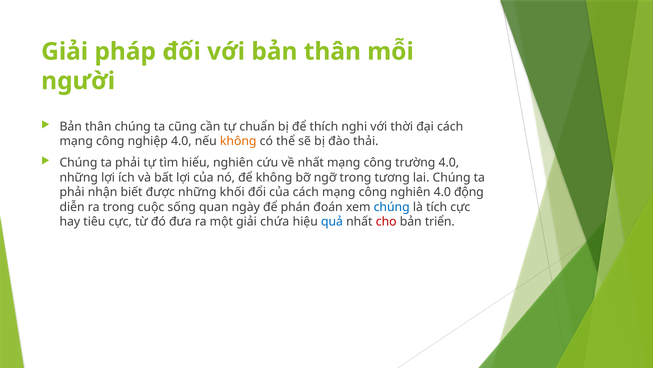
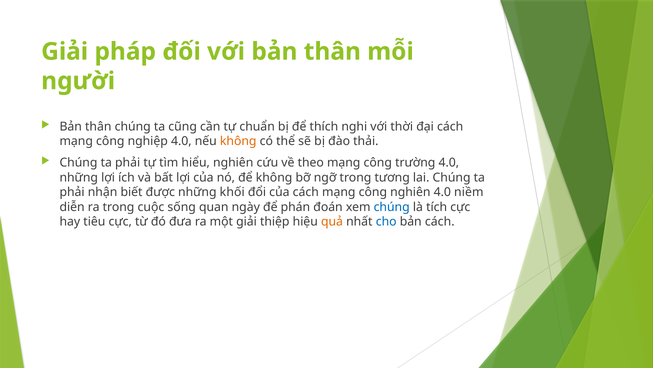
về nhất: nhất -> theo (311, 163)
động: động -> niềm (469, 192)
chứa: chứa -> thiệp (275, 221)
quả colour: blue -> orange (332, 221)
cho colour: red -> blue (386, 221)
bản triển: triển -> cách (440, 221)
